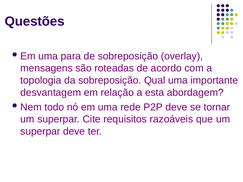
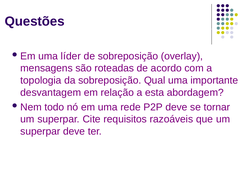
para: para -> líder (71, 56)
